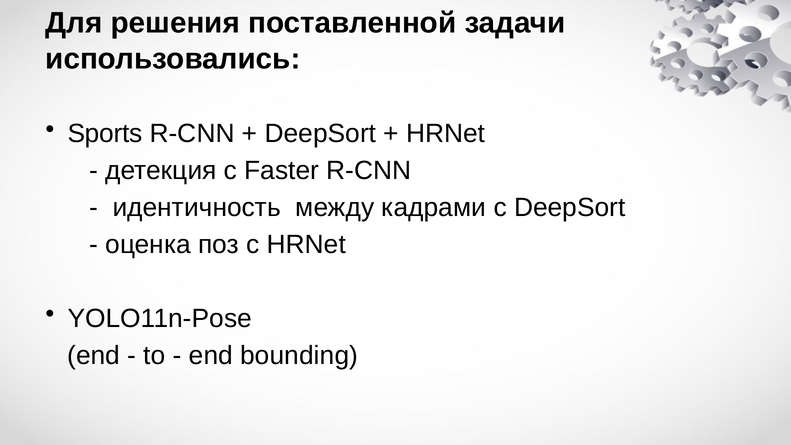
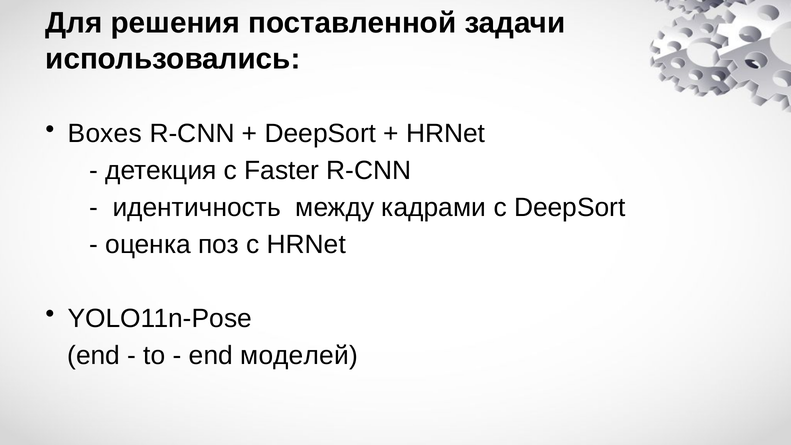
Sports: Sports -> Boxes (105, 134)
bounding: bounding -> моделей (299, 355)
